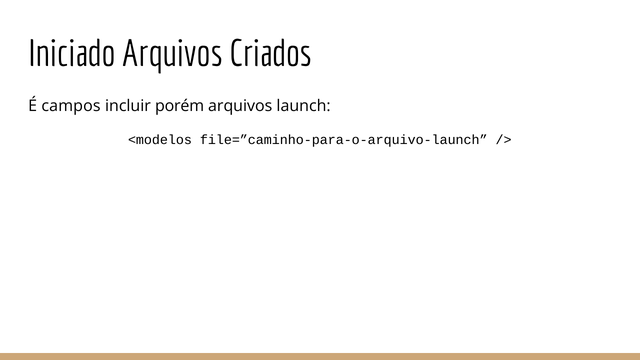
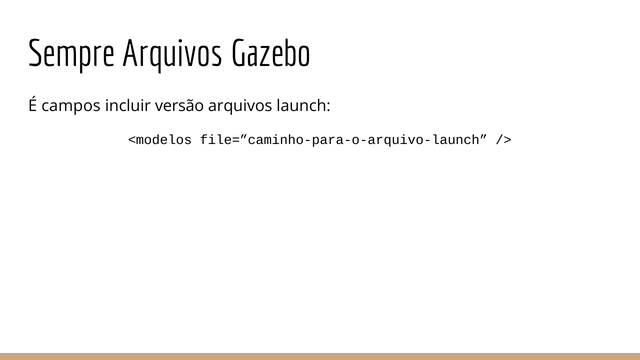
Iniciado: Iniciado -> Sempre (72, 54)
Criados: Criados -> Gazebo (271, 54)
porém: porém -> versão (180, 106)
